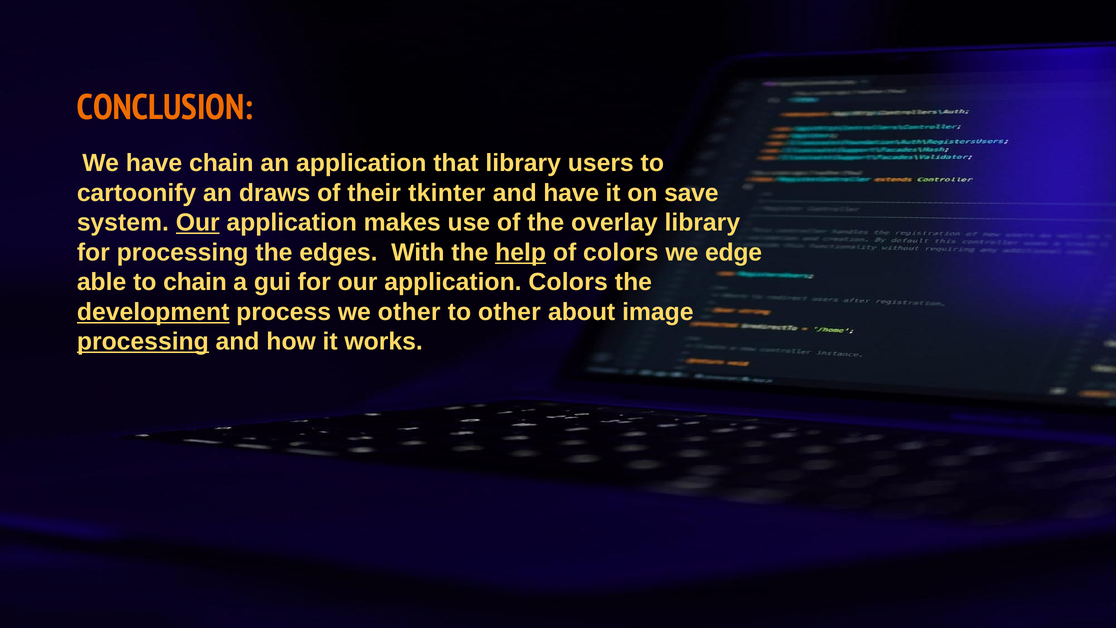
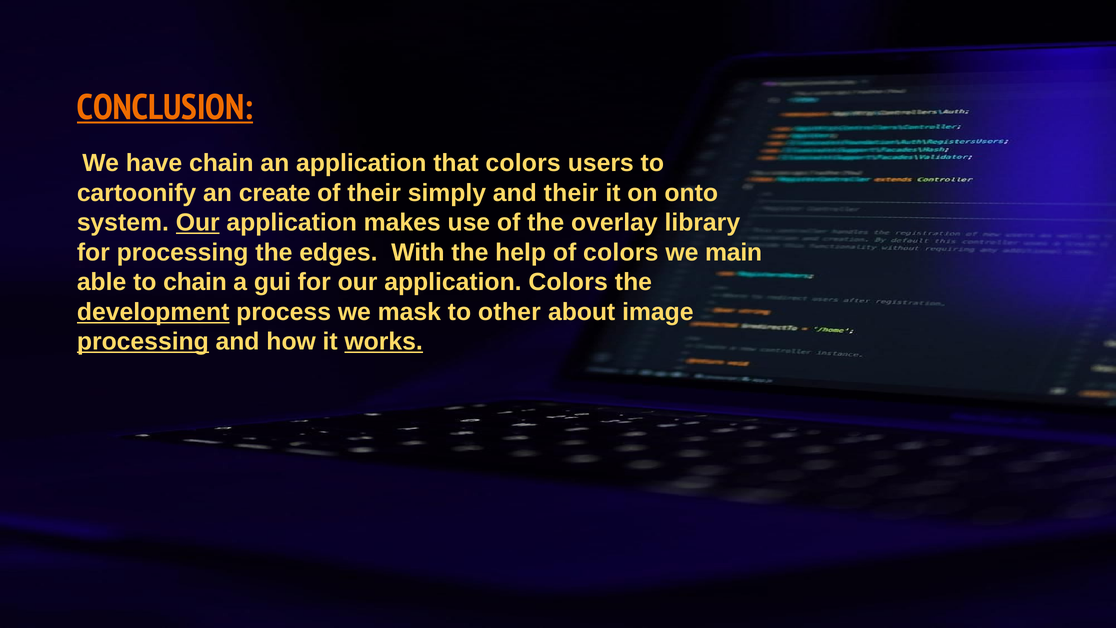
CONCLUSION underline: none -> present (165, 107)
that library: library -> colors (523, 163)
draws: draws -> create (275, 193)
tkinter: tkinter -> simply (447, 193)
and have: have -> their (571, 193)
save: save -> onto (691, 193)
help underline: present -> none (521, 252)
edge: edge -> main (734, 252)
we other: other -> mask (409, 312)
works underline: none -> present (384, 342)
